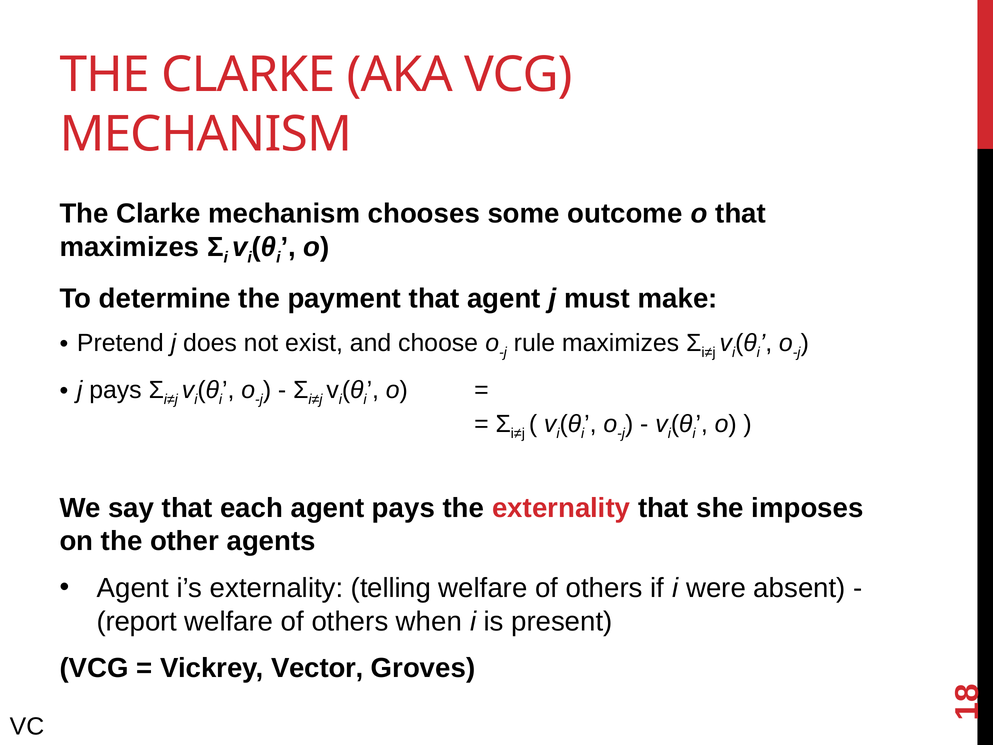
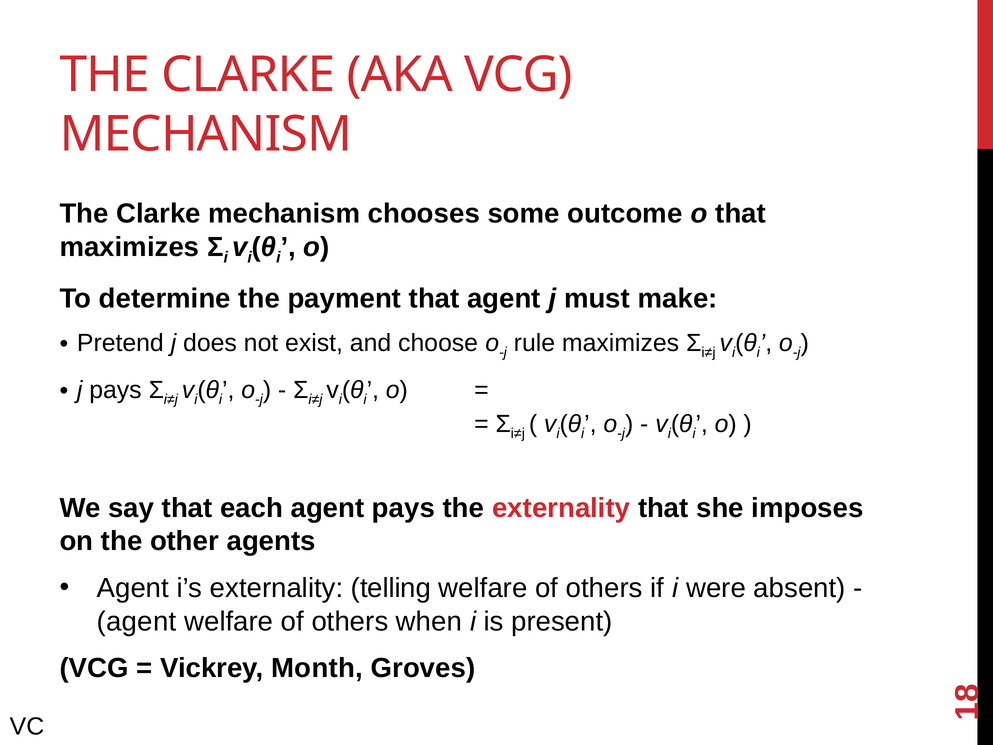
report: report -> agent (137, 621)
Vector: Vector -> Month (317, 668)
